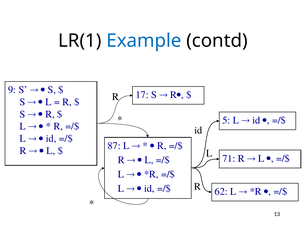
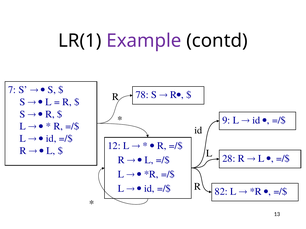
Example colour: blue -> purple (144, 41)
9: 9 -> 7 (12, 90)
17: 17 -> 78 (142, 95)
5: 5 -> 9 (226, 121)
87: 87 -> 12 (114, 146)
71: 71 -> 28 (229, 159)
62: 62 -> 82 (221, 192)
